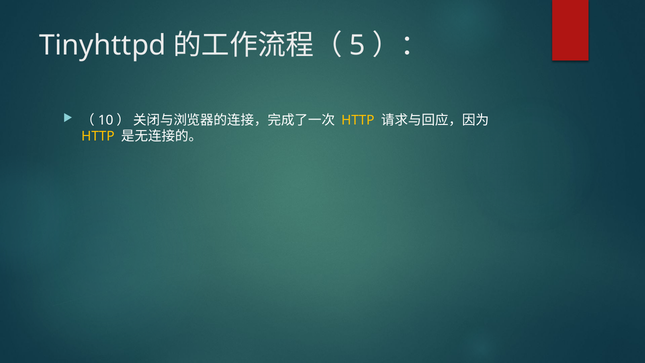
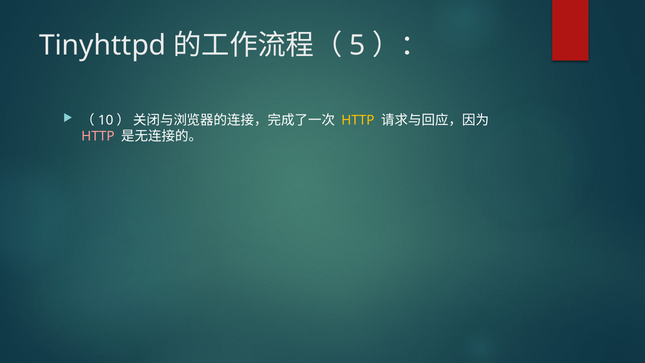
HTTP colour: yellow -> pink (98, 136)
